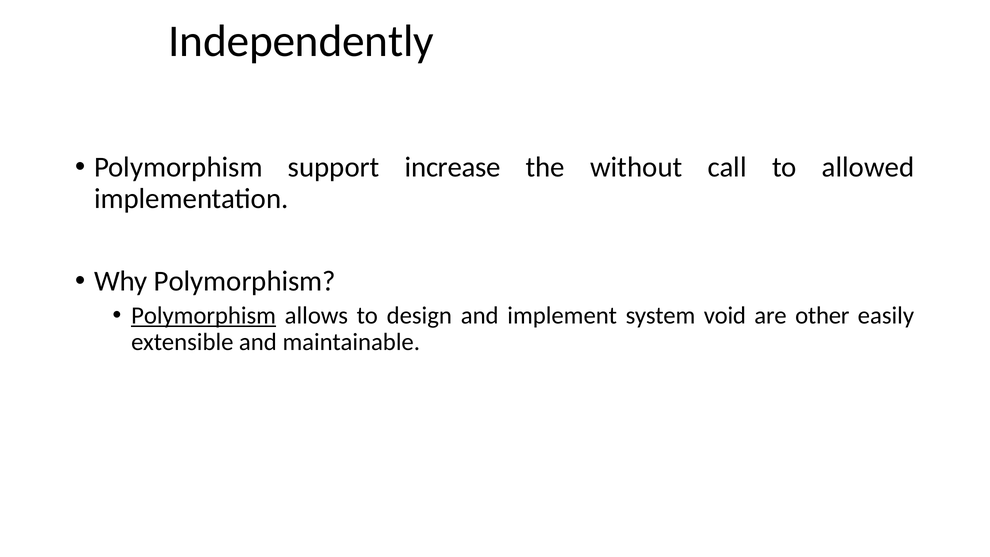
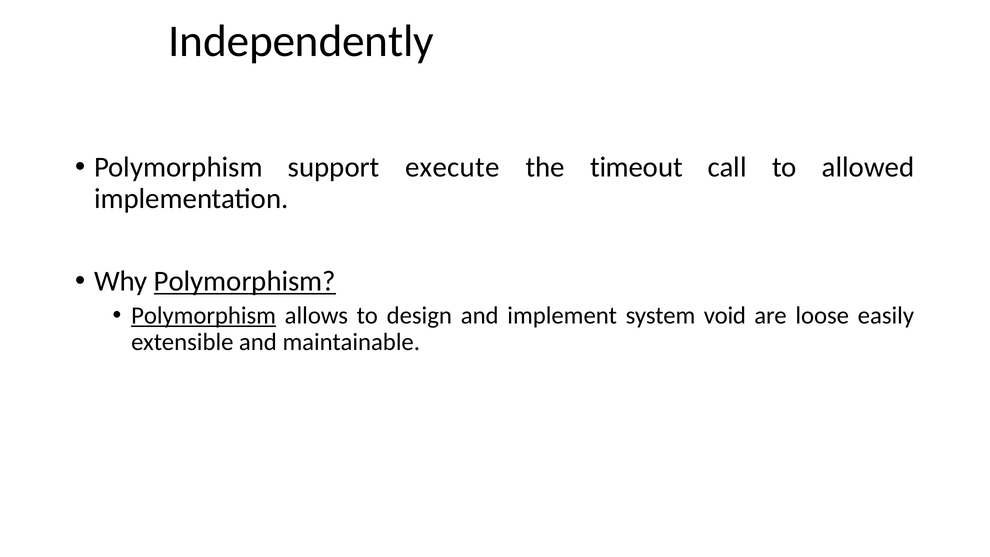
increase: increase -> execute (452, 167)
without: without -> timeout (636, 167)
Polymorphism underline: none -> present (245, 281)
other: other -> loose (822, 315)
